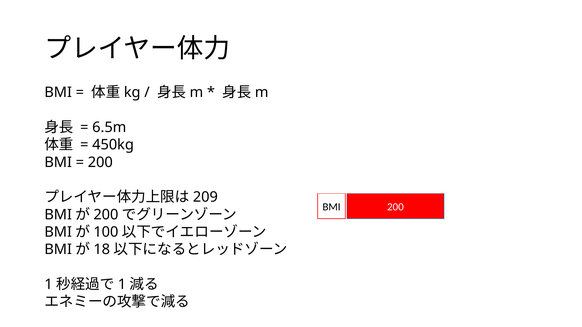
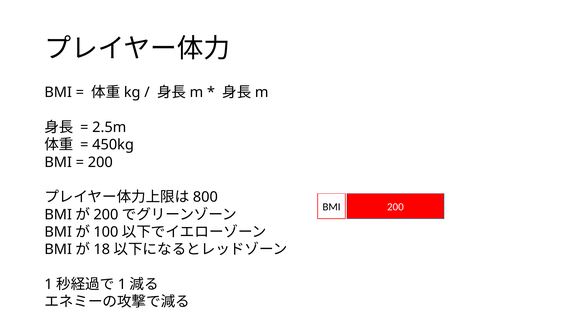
6.5m: 6.5m -> 2.5m (109, 128)
209: 209 -> 800 (205, 197)
